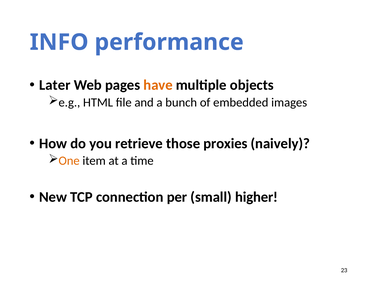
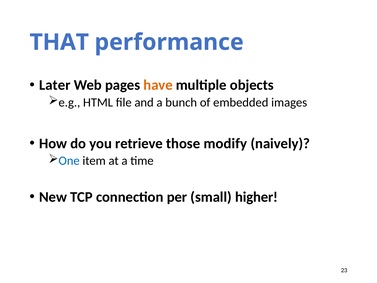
INFO: INFO -> THAT (59, 42)
proxies: proxies -> modify (225, 143)
One colour: orange -> blue (69, 161)
